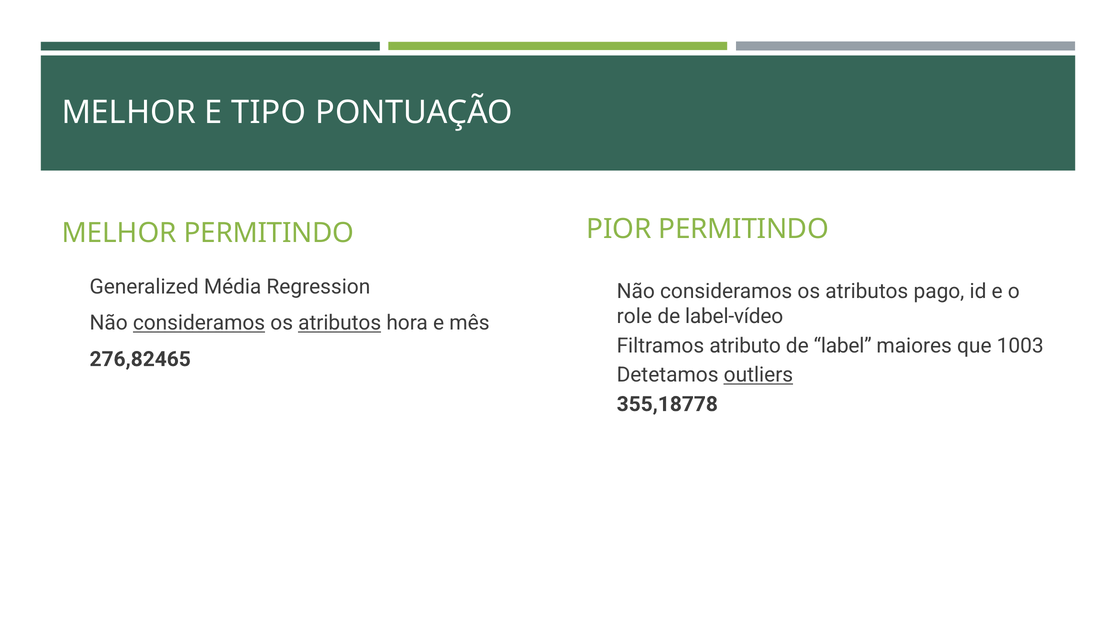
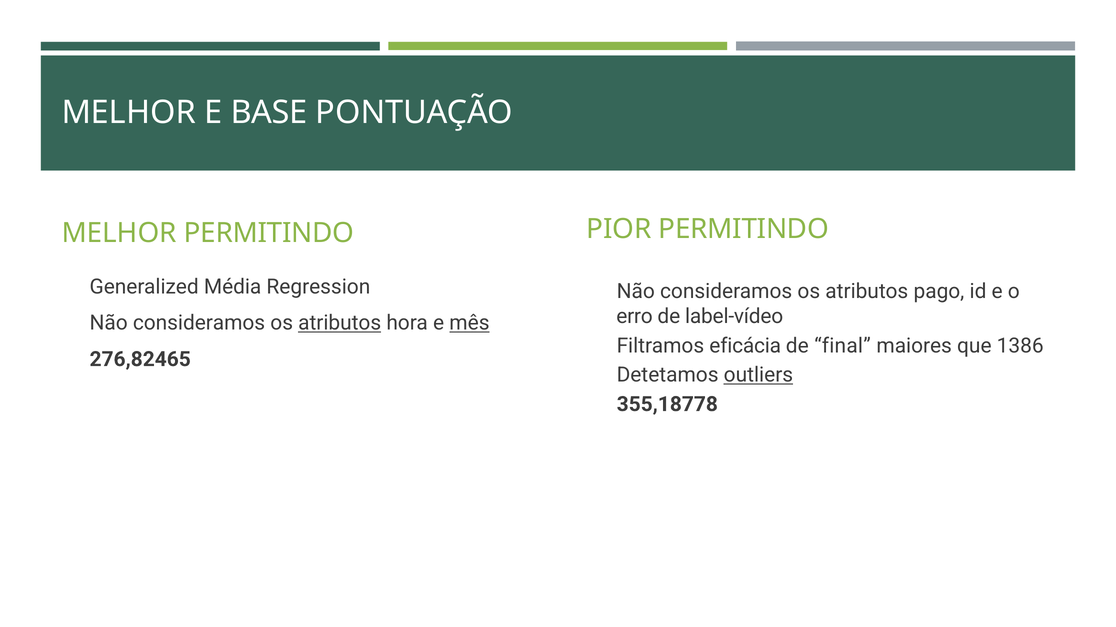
TIPO: TIPO -> BASE (269, 113)
role: role -> erro (635, 317)
consideramos underline: present -> none (199, 323)
mês underline: none -> present (469, 323)
atributo: atributo -> eficácia (745, 346)
label: label -> final (842, 346)
1003: 1003 -> 1386 (1020, 346)
